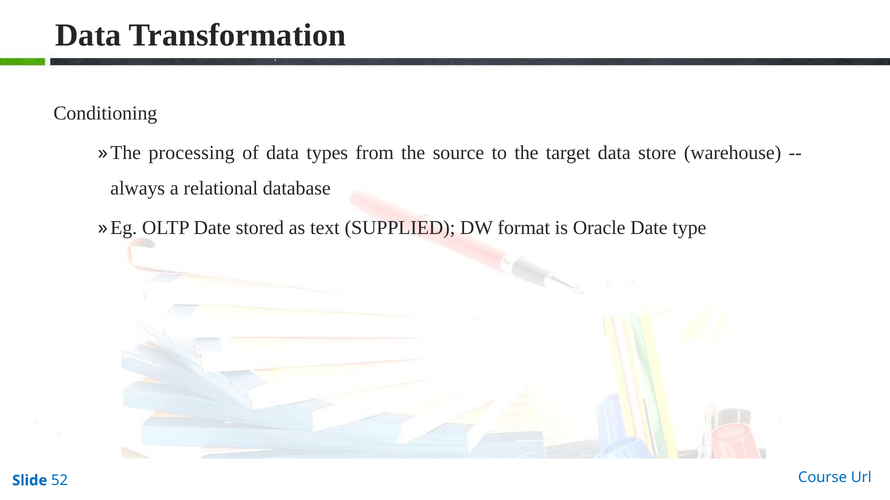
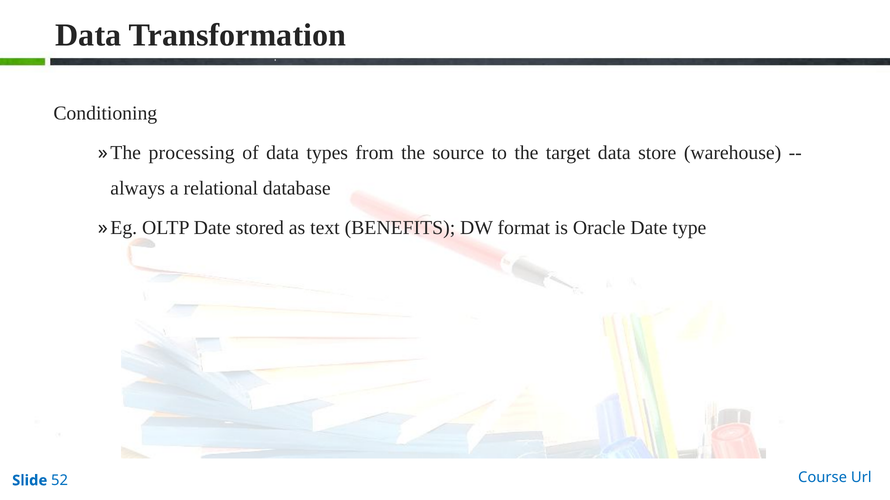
SUPPLIED: SUPPLIED -> BENEFITS (400, 228)
